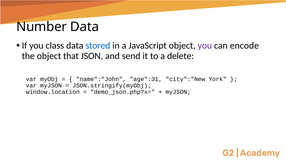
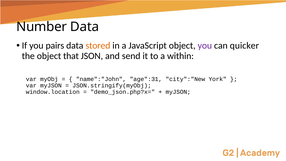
class: class -> pairs (55, 46)
stored colour: blue -> orange (98, 46)
encode: encode -> quicker (244, 46)
delete: delete -> within (180, 56)
